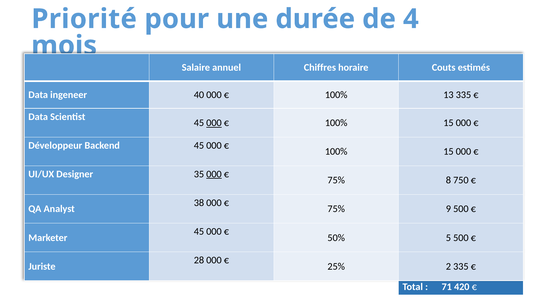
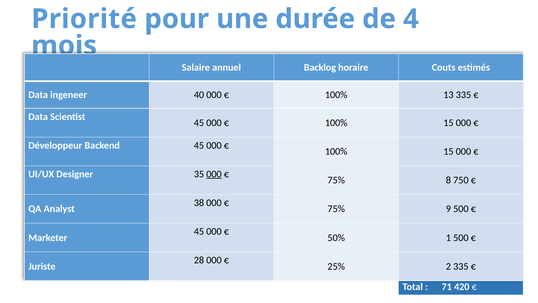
Chiffres: Chiffres -> Backlog (320, 67)
000 underline: present -> none (214, 123)
5: 5 -> 1 (448, 237)
